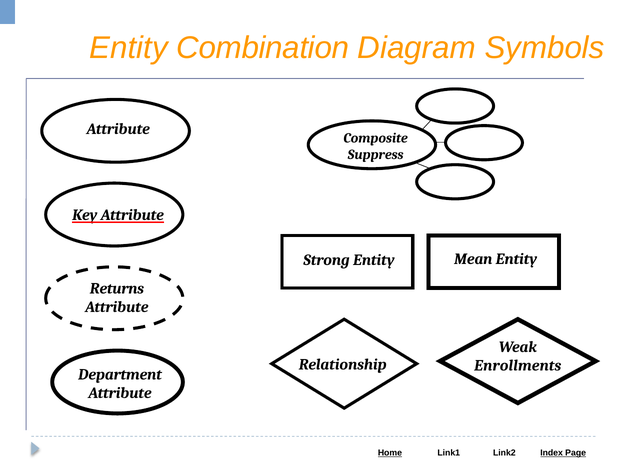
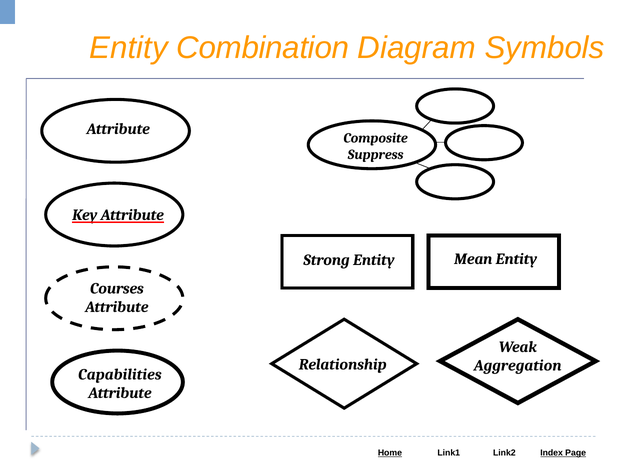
Returns: Returns -> Courses (117, 288)
Enrollments: Enrollments -> Aggregation (518, 365)
Department: Department -> Capabilities (120, 374)
